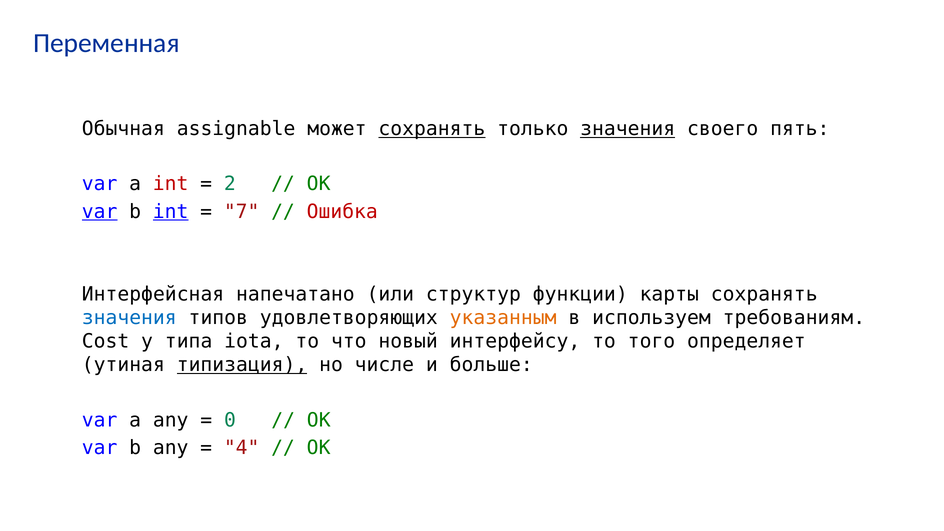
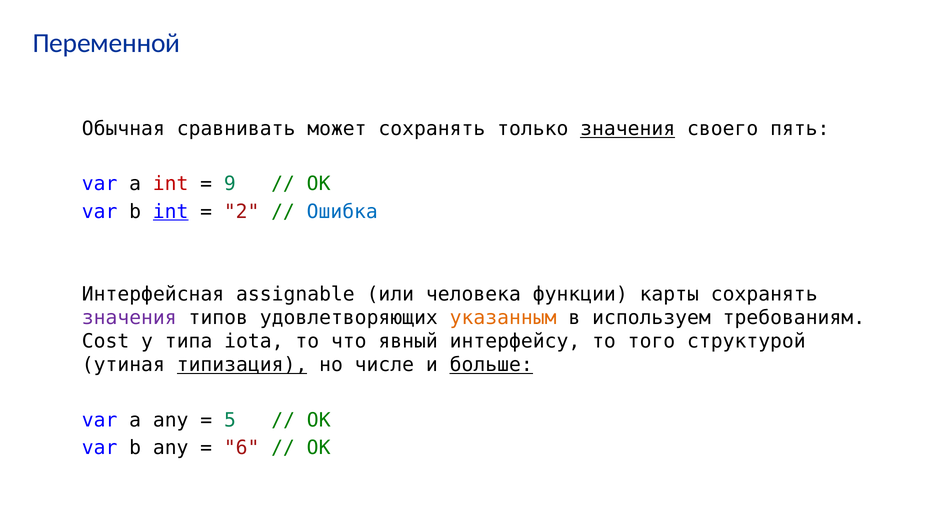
Переменная: Переменная -> Переменной (106, 43)
assignable: assignable -> сравнивать (236, 129)
сохранять underline: present -> none (432, 129)
2: 2 -> 9 (230, 184)
var underline: present -> none (100, 212)
7: 7 -> 2 (242, 212)
Ошибка colour: red -> blue (342, 212)
напечатано: напечатано -> assignable (295, 294)
структур: структур -> человека (473, 294)
значения colour: blue -> purple (129, 318)
новый: новый -> явный (408, 341)
определяет: определяет -> структурой (746, 341)
больше underline: none -> present (491, 365)
0: 0 -> 5 (230, 420)
4: 4 -> 6 (242, 448)
